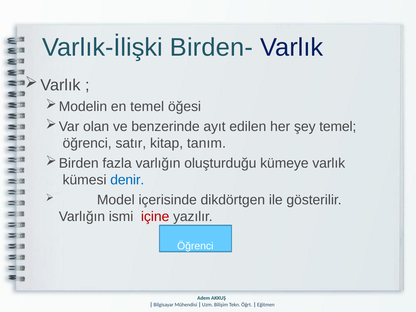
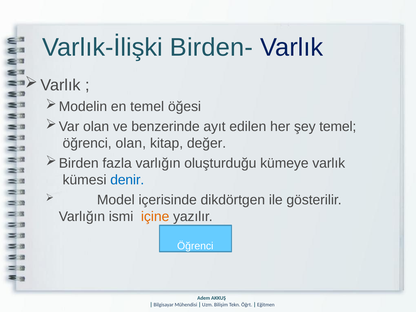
öğrenci satır: satır -> olan (131, 143)
tanım: tanım -> değer (207, 143)
içine colour: red -> orange (155, 216)
